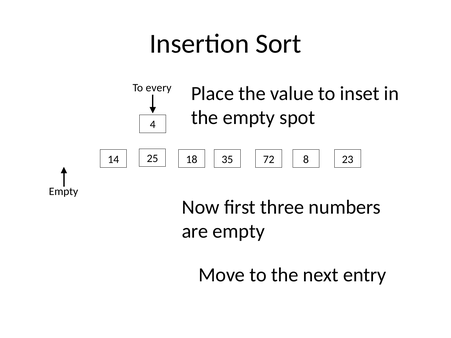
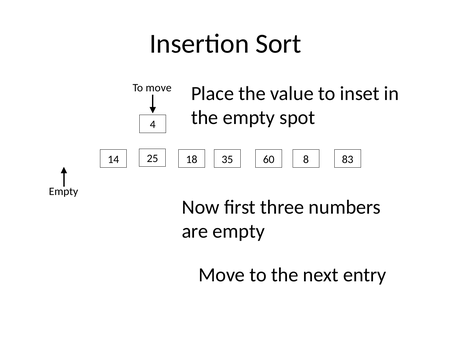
To every: every -> move (159, 88)
72: 72 -> 60 (269, 160)
23: 23 -> 83 (348, 160)
